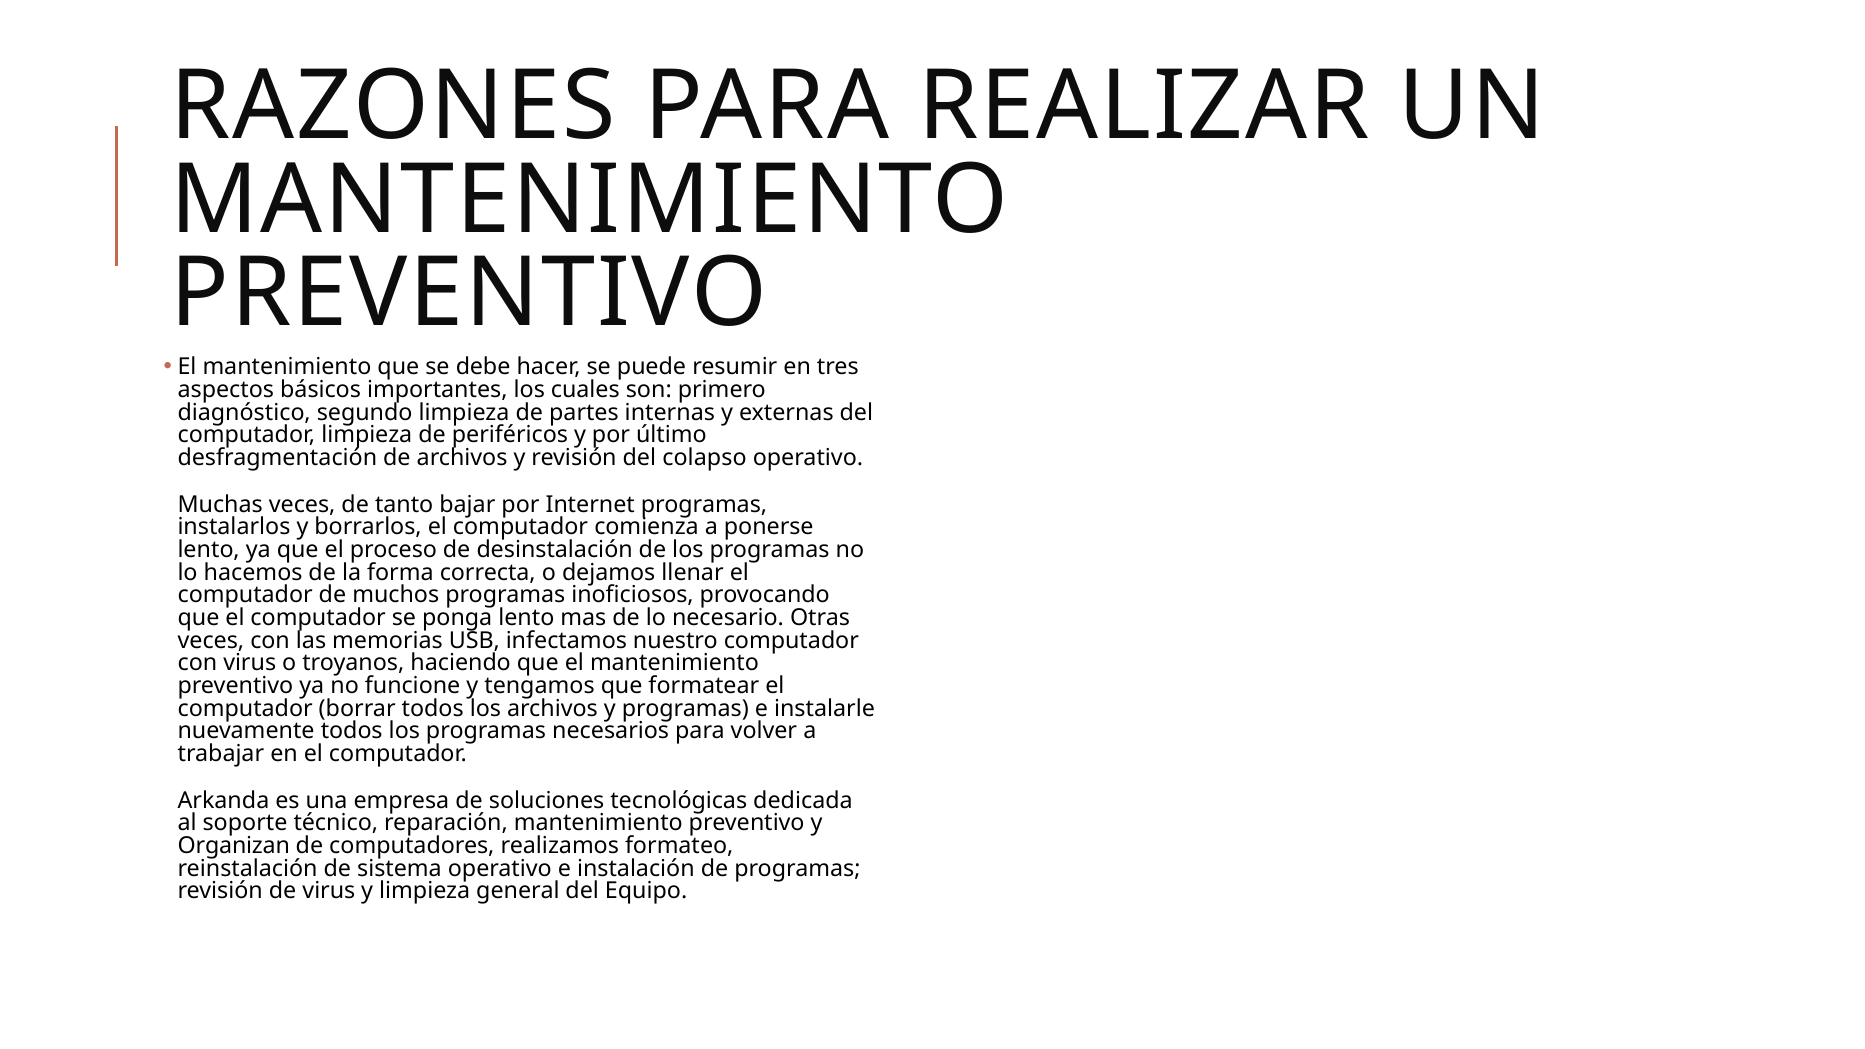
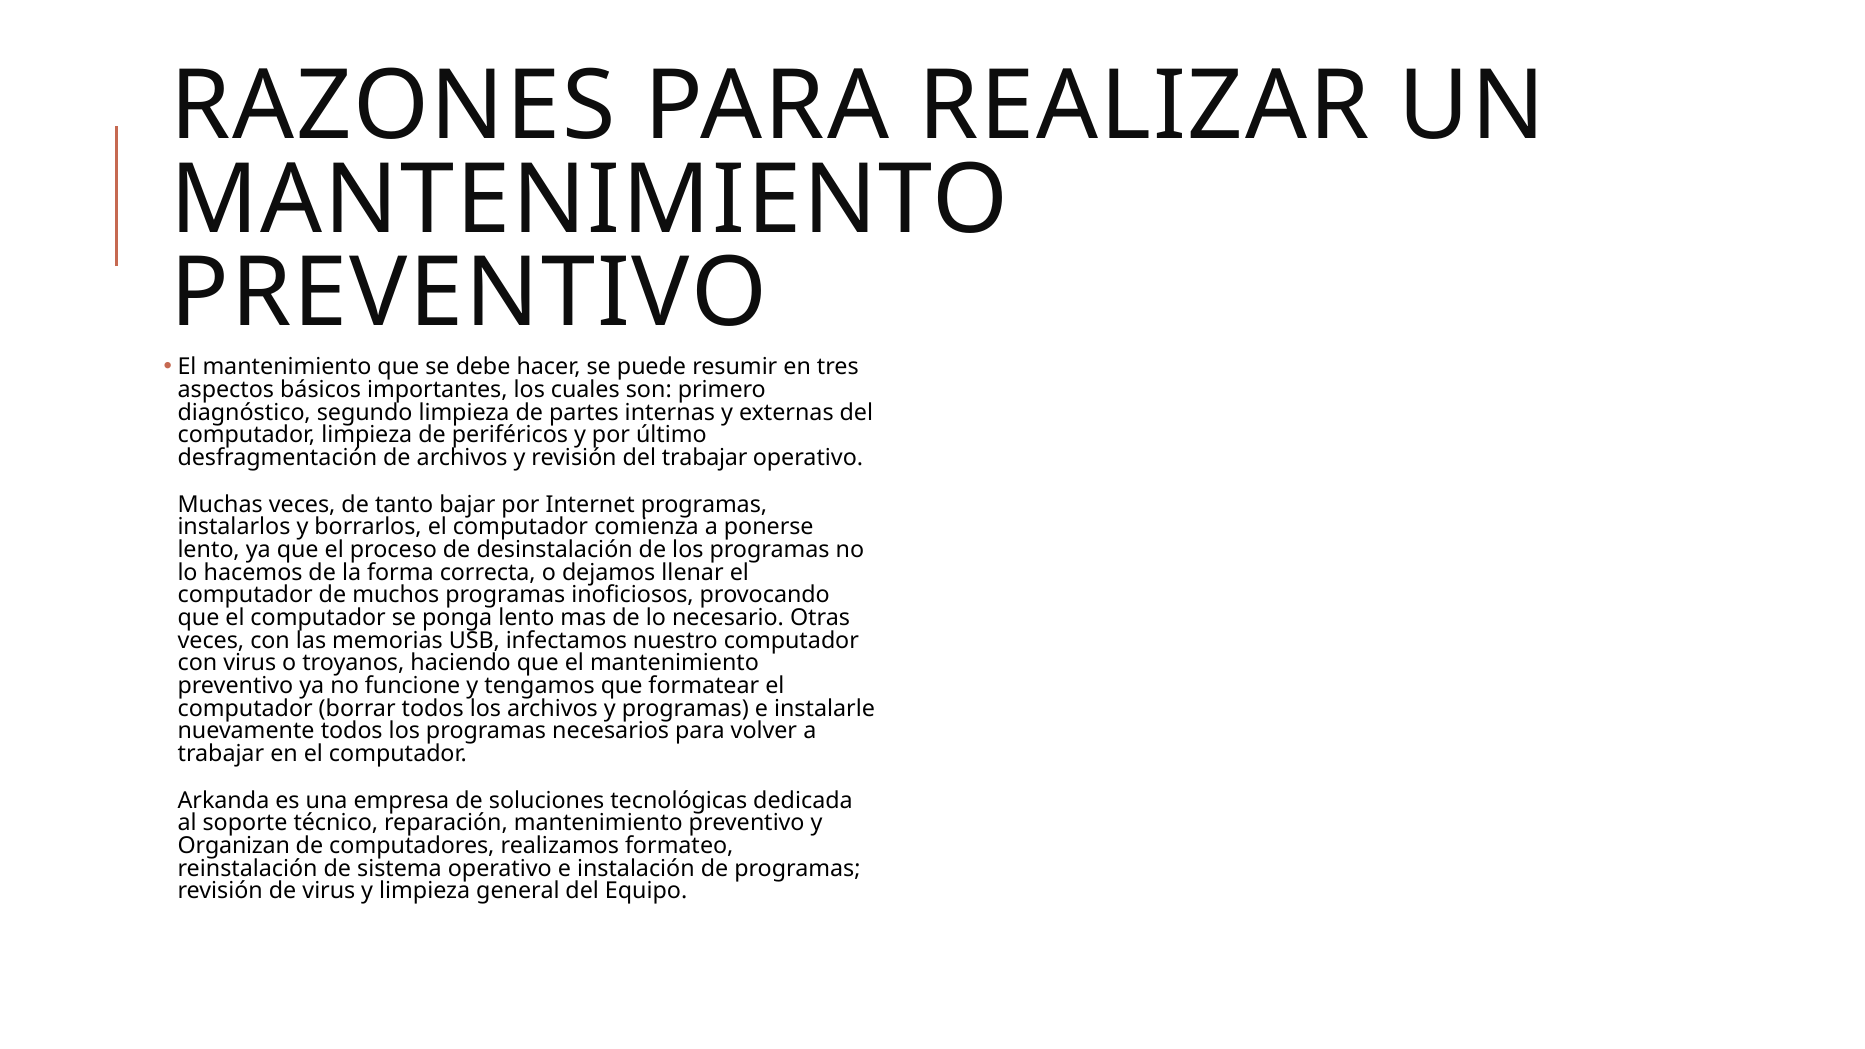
del colapso: colapso -> trabajar (705, 458)
